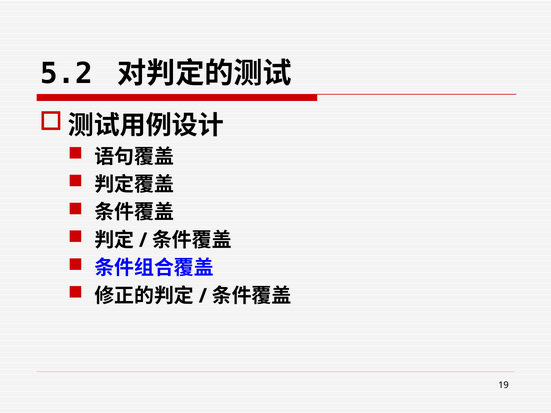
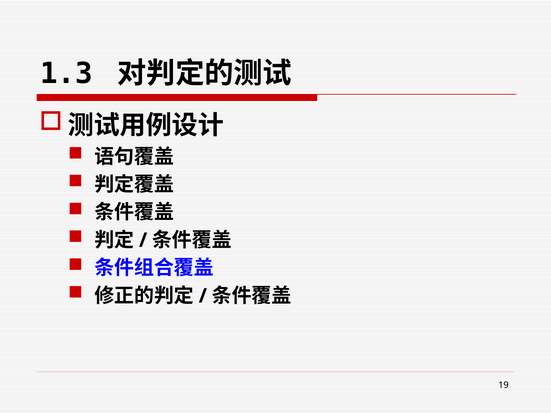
5.2: 5.2 -> 1.3 (66, 73)
